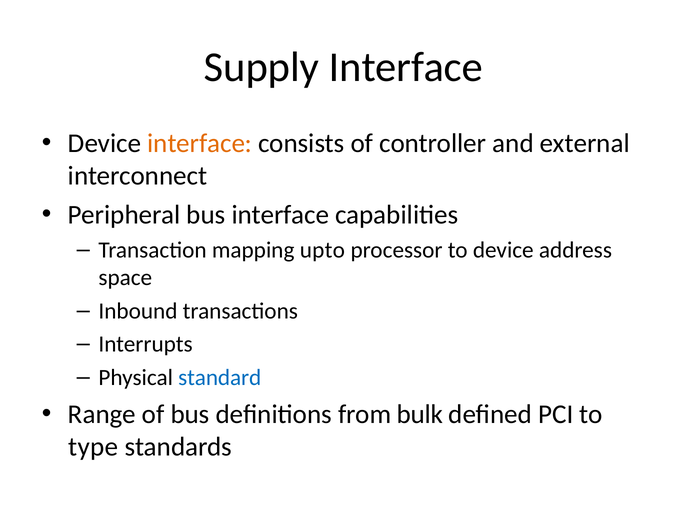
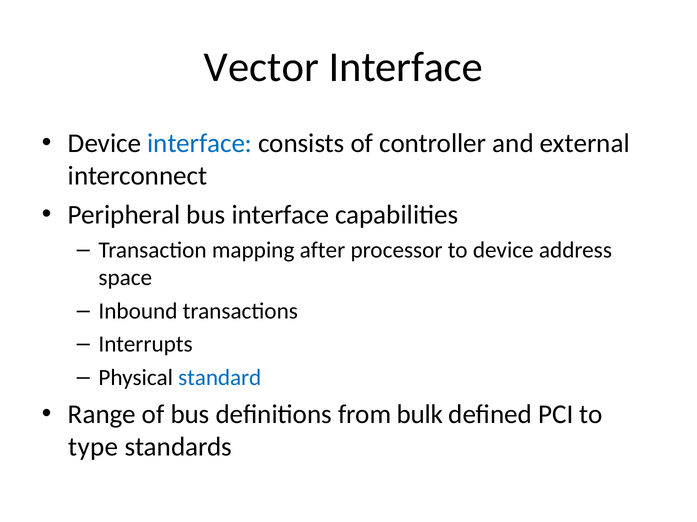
Supply: Supply -> Vector (261, 67)
interface colour: orange -> blue (200, 144)
upto: upto -> after (322, 250)
